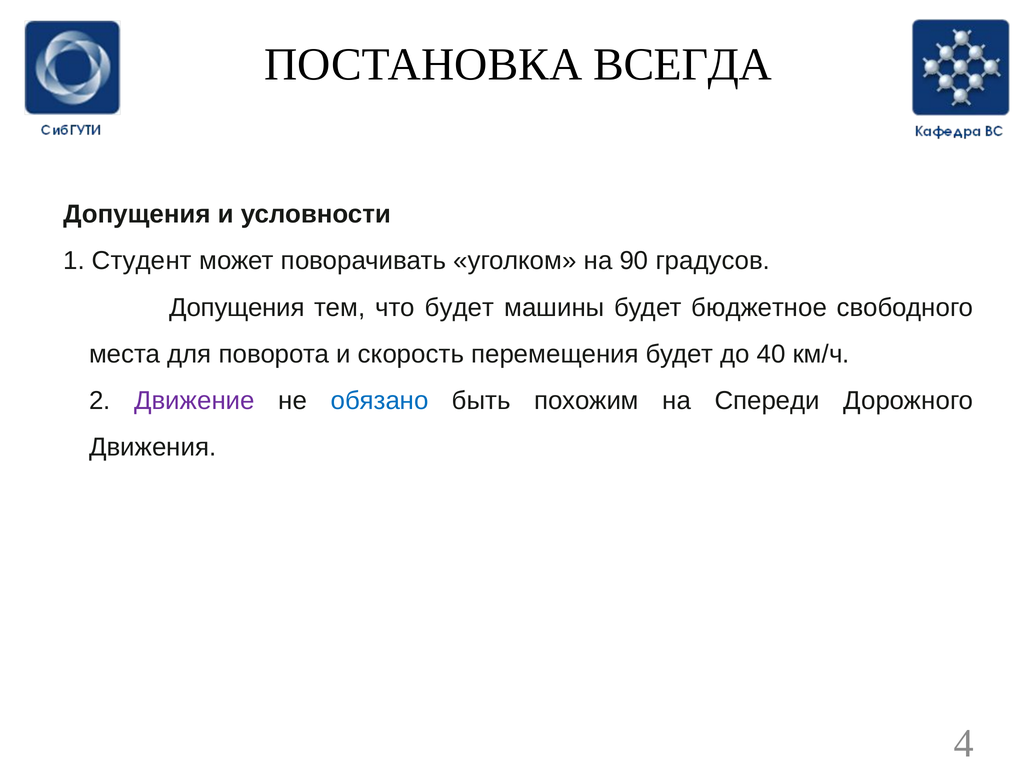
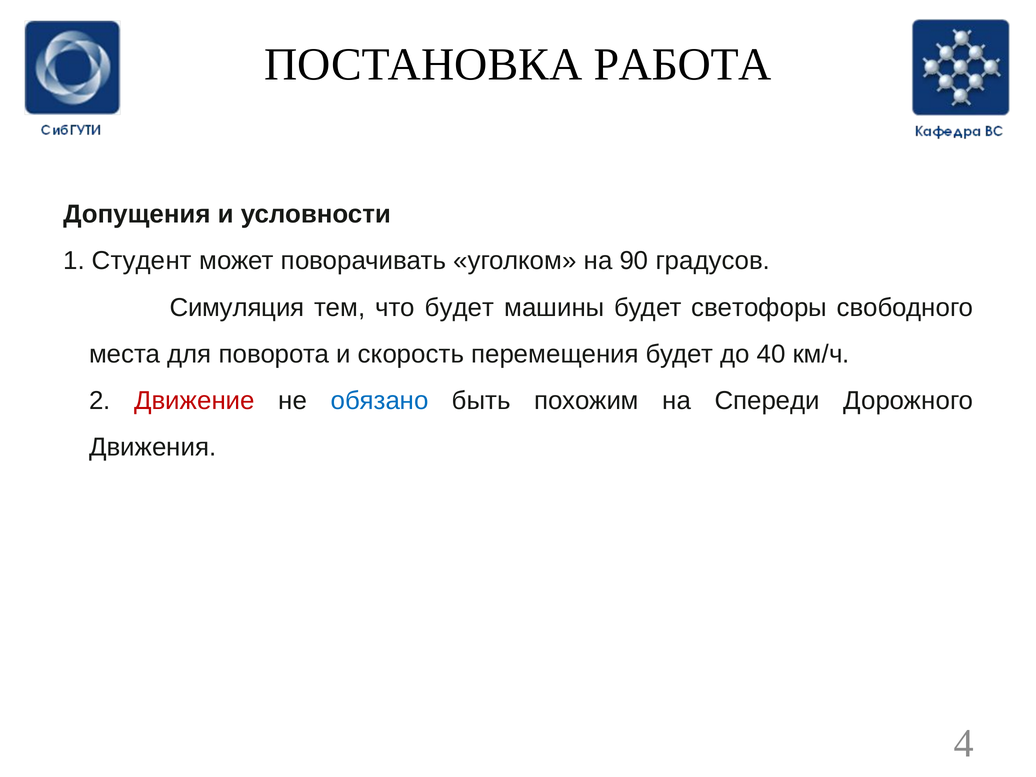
ВСЕГДА: ВСЕГДА -> РАБОТА (683, 65)
Допущения: Допущения -> Симуляция (237, 308)
бюджетное: бюджетное -> светофоры (759, 308)
Движение colour: purple -> red (194, 401)
